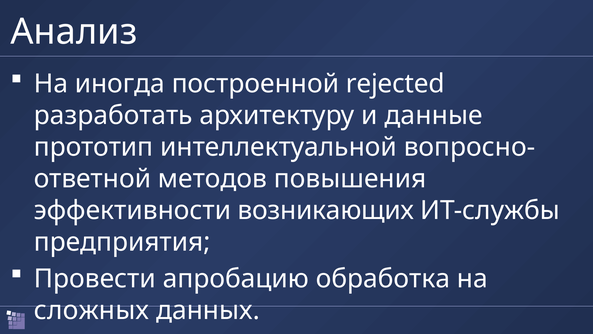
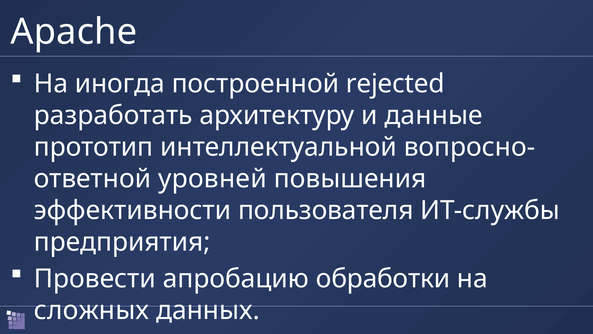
Анализ: Анализ -> Apache (74, 32)
методов: методов -> уровней (212, 179)
возникающих: возникающих -> пользователя (326, 210)
обработка: обработка -> обработки (383, 278)
